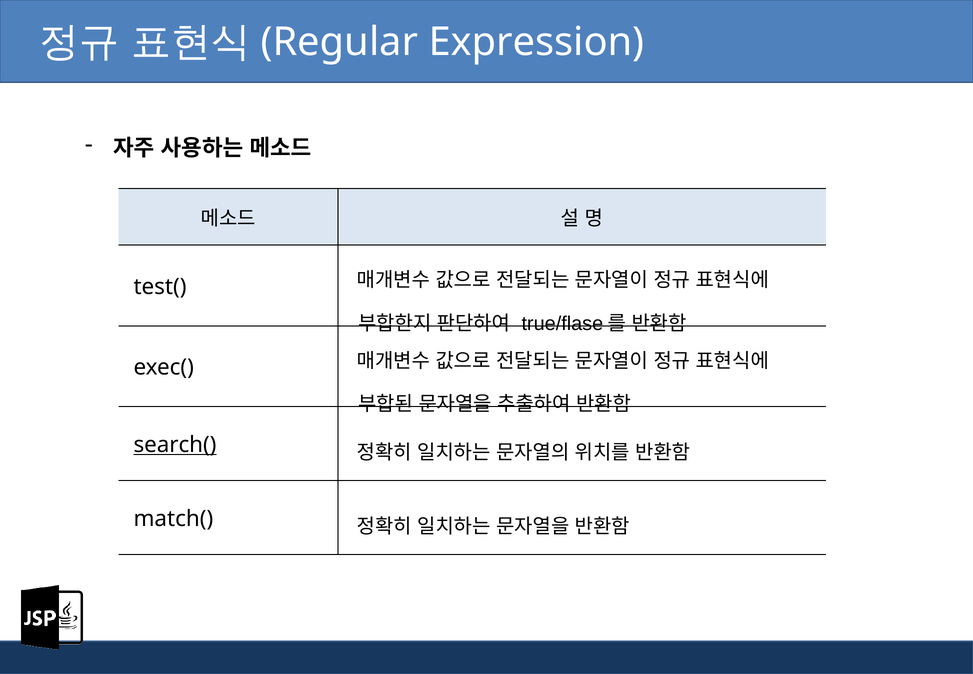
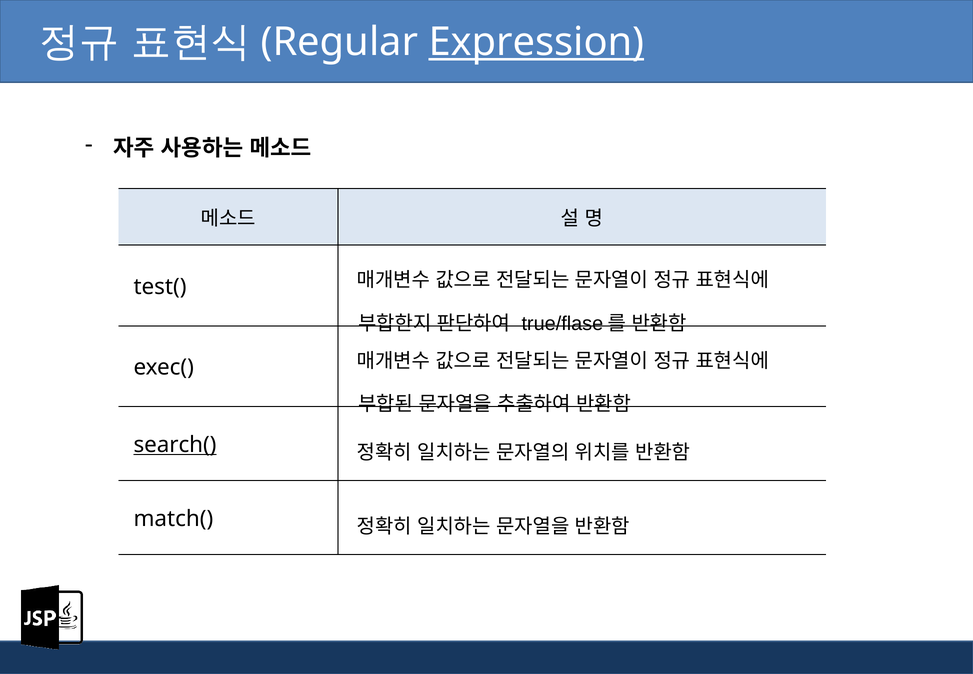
Expression underline: none -> present (536, 42)
